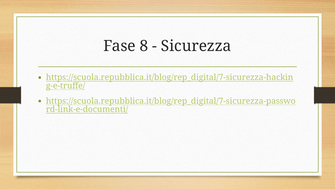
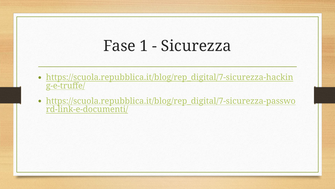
8: 8 -> 1 (144, 46)
